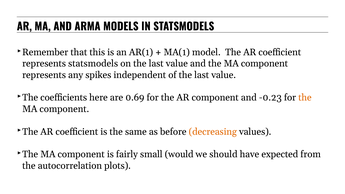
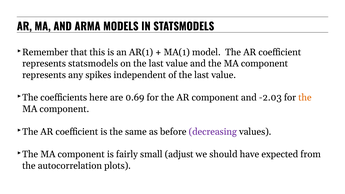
-0.23: -0.23 -> -2.03 (270, 97)
decreasing colour: orange -> purple (213, 131)
would: would -> adjust (179, 154)
